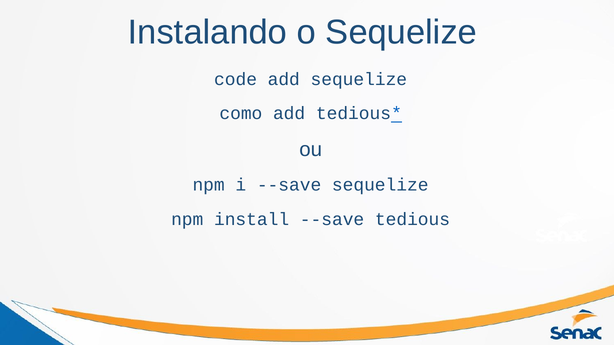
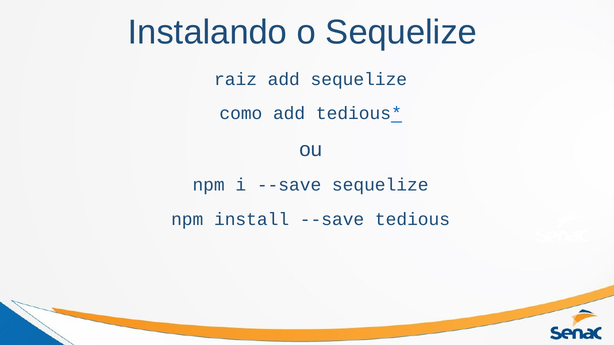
code: code -> raiz (236, 79)
